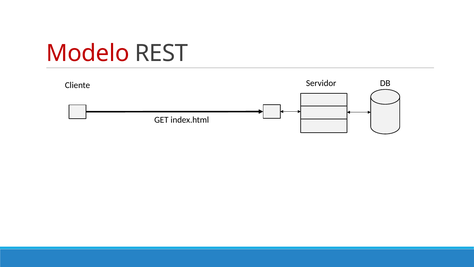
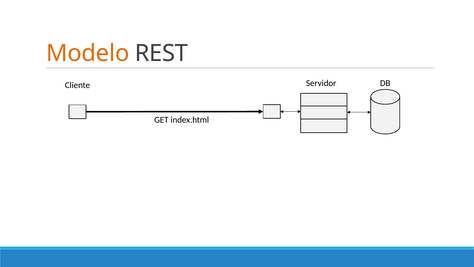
Modelo colour: red -> orange (88, 53)
